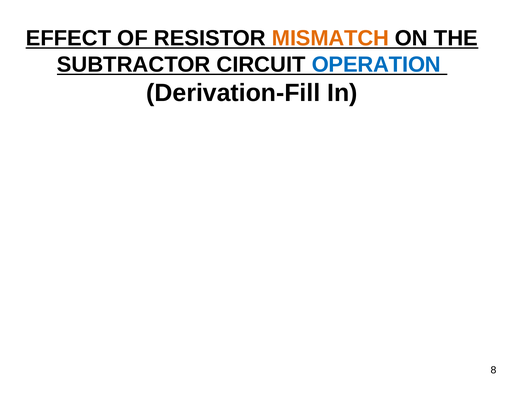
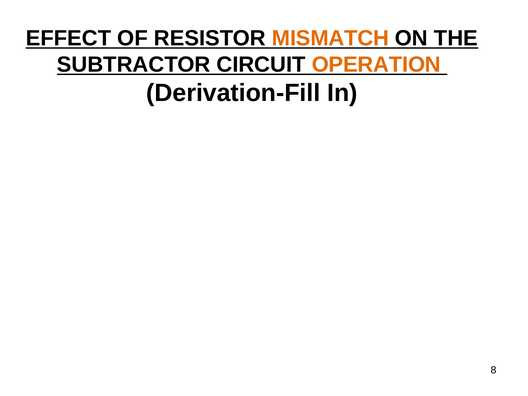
OPERATION colour: blue -> orange (376, 65)
